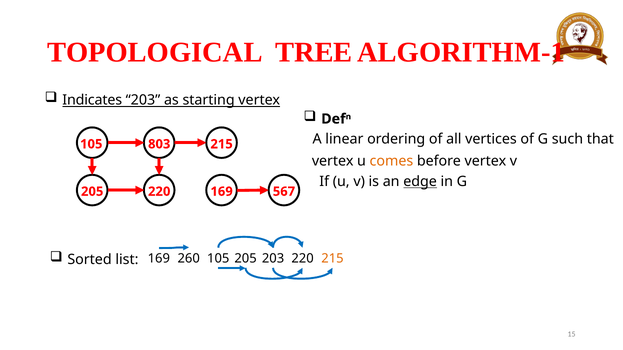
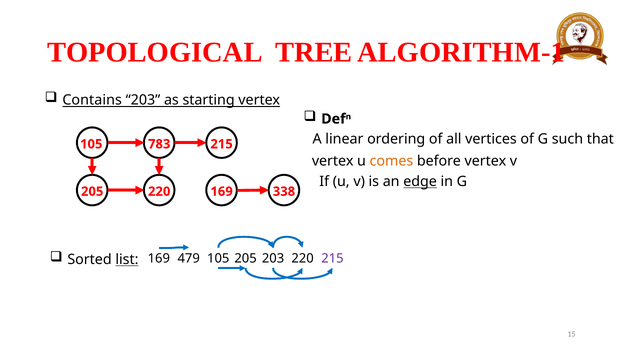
Indicates: Indicates -> Contains (92, 100)
803: 803 -> 783 (159, 144)
567: 567 -> 338 (284, 192)
list underline: none -> present (127, 260)
260: 260 -> 479 (189, 259)
215 colour: orange -> purple (332, 259)
